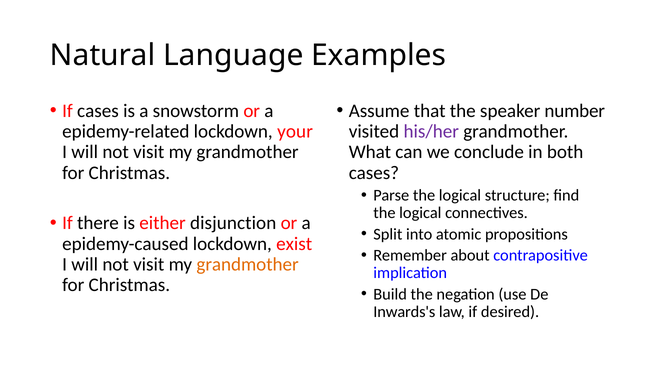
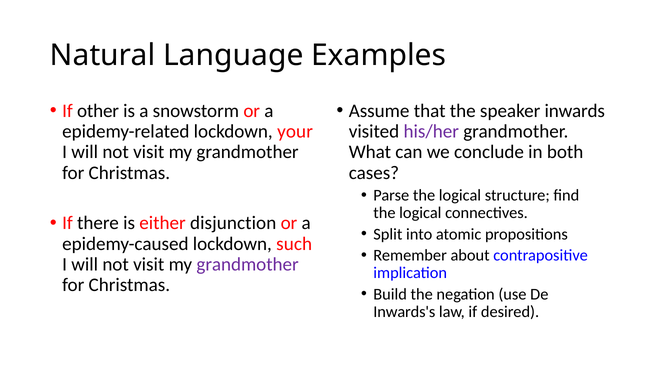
If cases: cases -> other (98, 111)
number: number -> inwards (575, 111)
exist: exist -> such (294, 243)
grandmother colour: orange -> purple (248, 264)
